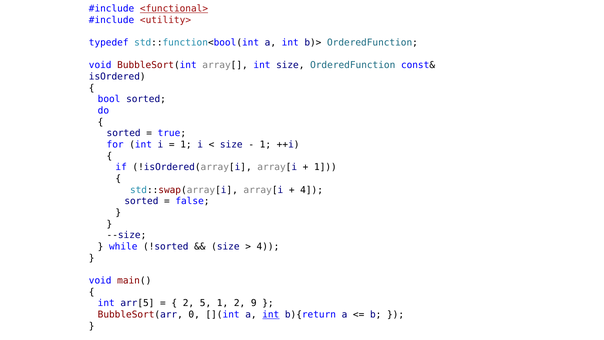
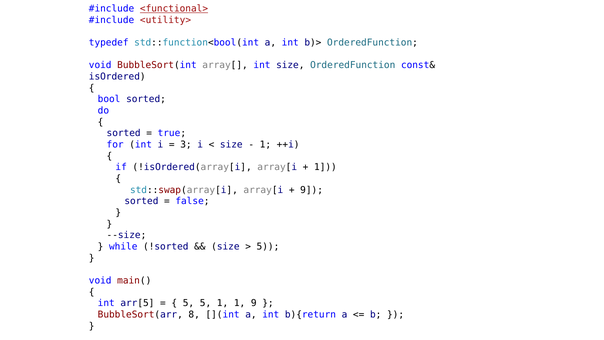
1: 1 -> 3 (186, 144)
4: 4 -> 9 (312, 190)
4: 4 -> 5 (268, 246)
2: 2 -> 5 (188, 303)
1 2: 2 -> 1 (240, 303)
0: 0 -> 8 (194, 314)
int underline: present -> none (271, 314)
